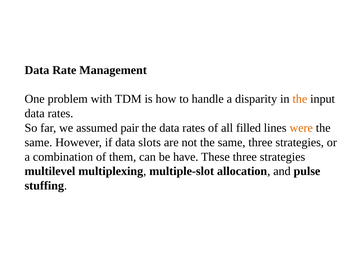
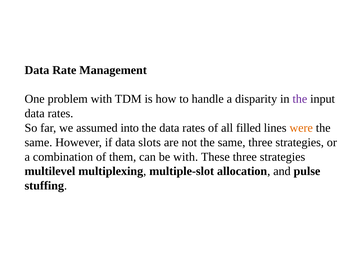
the colour: orange -> purple (300, 99)
pair: pair -> into (130, 128)
be have: have -> with (186, 157)
